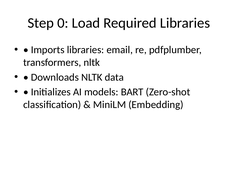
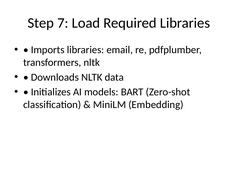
0: 0 -> 7 (63, 23)
